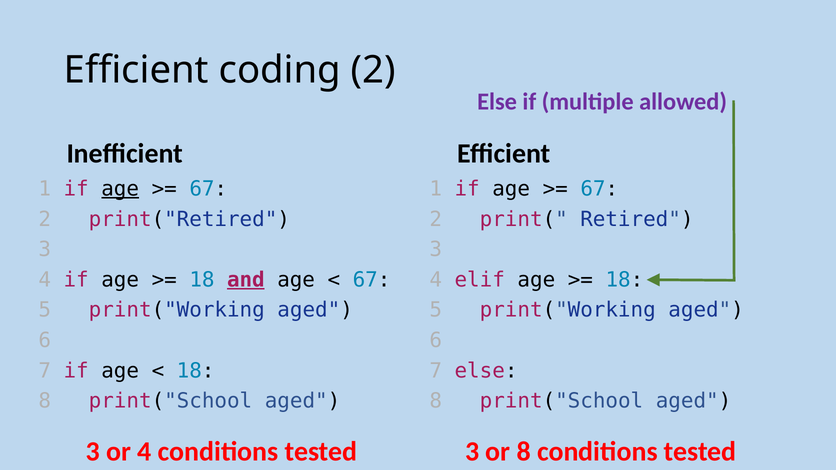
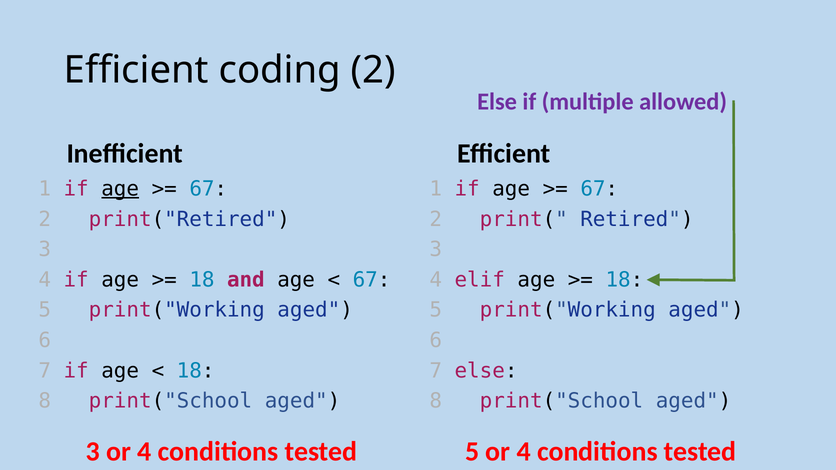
and underline: present -> none (246, 280)
tested 3: 3 -> 5 (472, 452)
8: 8 -> 4 (524, 452)
